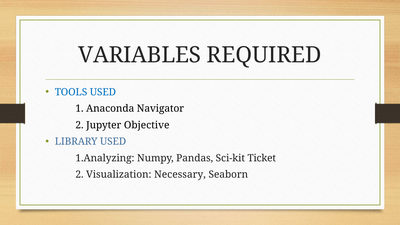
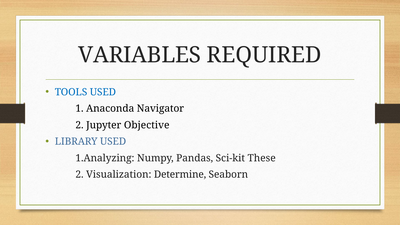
Ticket: Ticket -> These (262, 158)
Necessary: Necessary -> Determine (180, 175)
